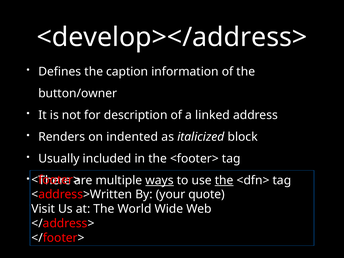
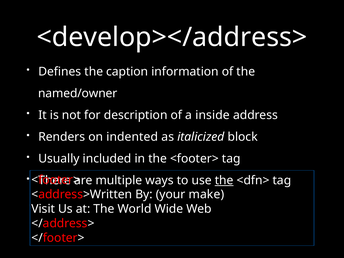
button/owner: button/owner -> named/owner (78, 93)
linked: linked -> inside (212, 115)
ways underline: present -> none (160, 180)
quote: quote -> make (206, 194)
